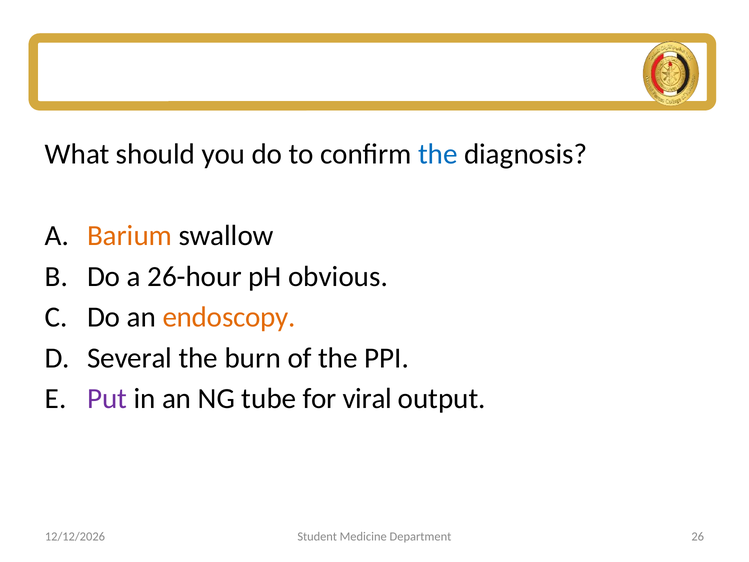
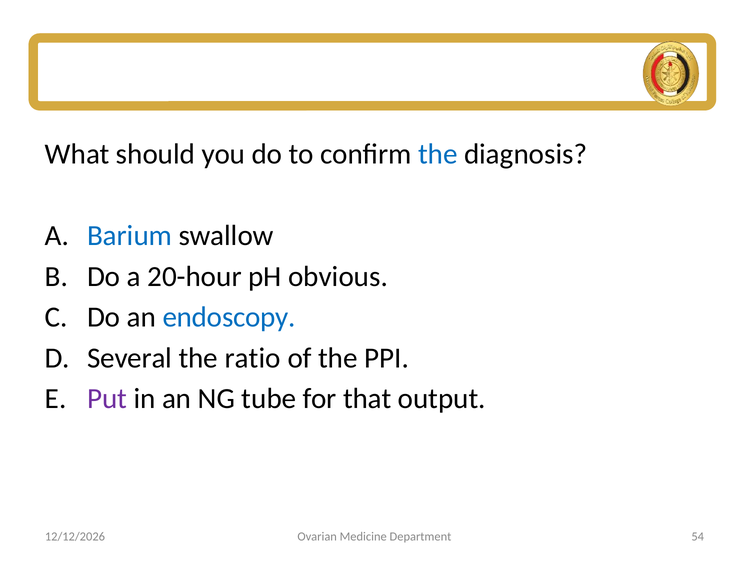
Barium colour: orange -> blue (130, 236)
26-hour: 26-hour -> 20-hour (194, 276)
endoscopy colour: orange -> blue (229, 317)
burn: burn -> ratio (253, 358)
viral: viral -> that (367, 399)
Student: Student -> Ovarian (317, 536)
26: 26 -> 54 (698, 536)
